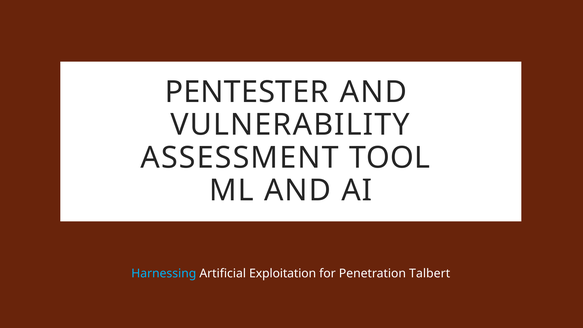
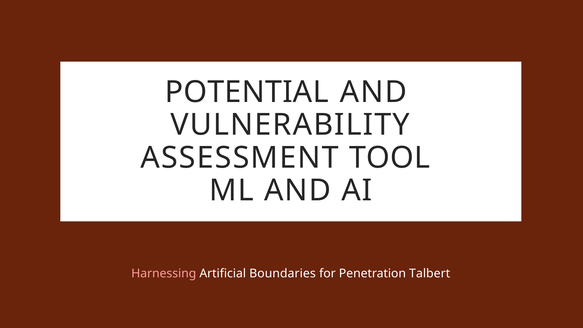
PENTESTER: PENTESTER -> POTENTIAL (247, 92)
Harnessing colour: light blue -> pink (164, 273)
Exploitation: Exploitation -> Boundaries (283, 273)
